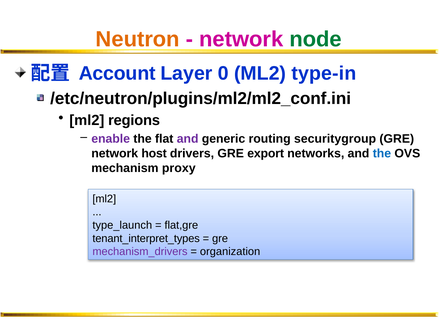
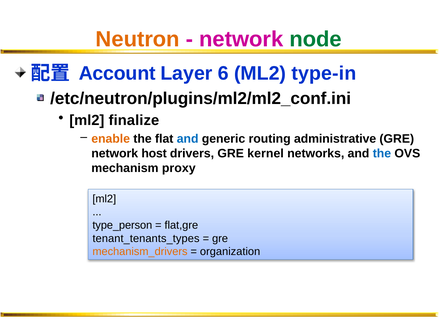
0: 0 -> 6 (223, 73)
regions: regions -> finalize (134, 120)
enable colour: purple -> orange (111, 138)
and colour: purple -> blue (188, 138)
securitygroup: securitygroup -> administrative (335, 138)
export: export -> kernel (266, 153)
type_launch: type_launch -> type_person (122, 225)
tenant_interpret_types: tenant_interpret_types -> tenant_tenants_types (146, 238)
mechanism_drivers colour: purple -> orange (140, 251)
